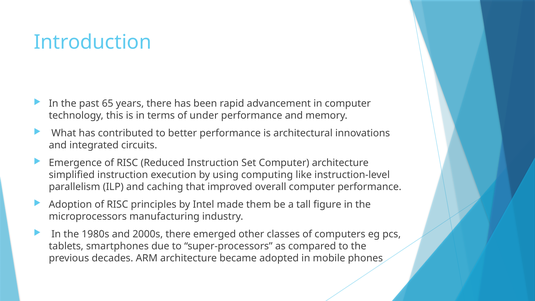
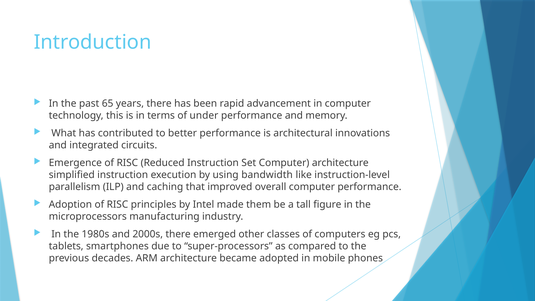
computing: computing -> bandwidth (267, 175)
